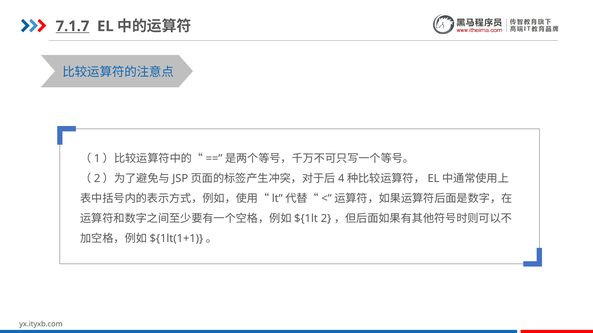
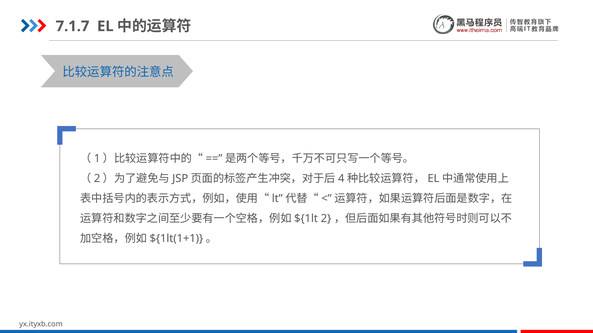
7.1.7 underline: present -> none (72, 26)
